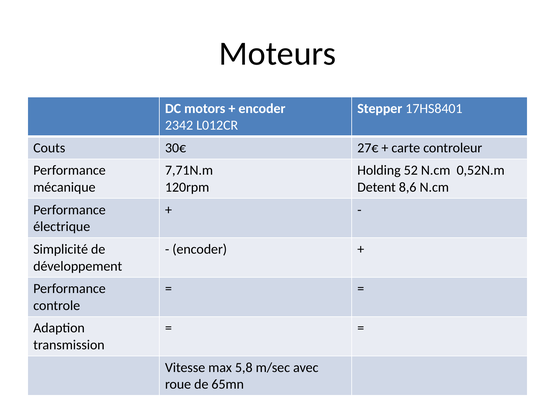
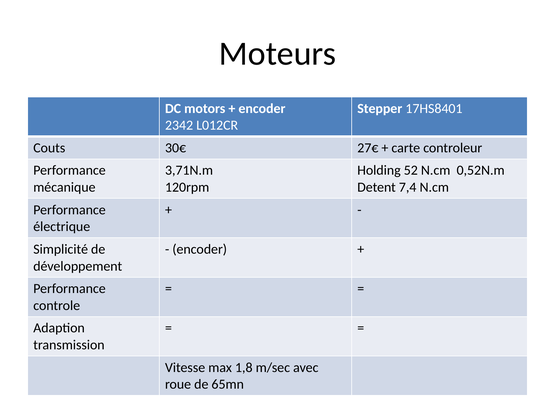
7,71N.m: 7,71N.m -> 3,71N.m (189, 170)
8,6: 8,6 -> 7,4 (408, 187)
5,8: 5,8 -> 1,8 (244, 368)
